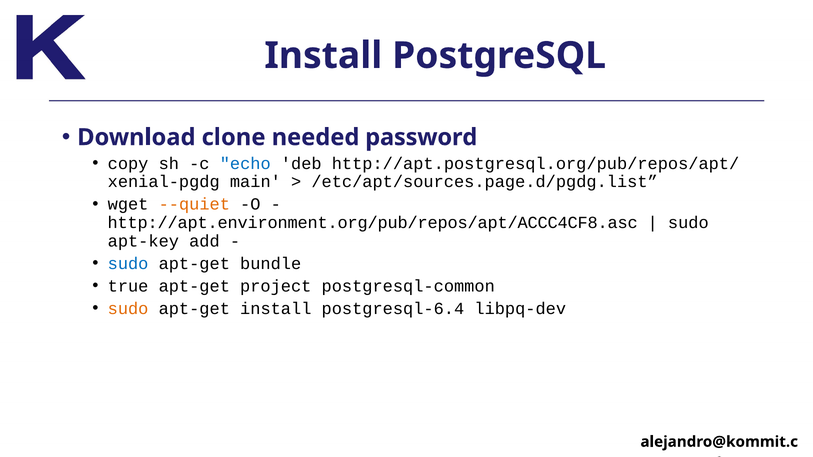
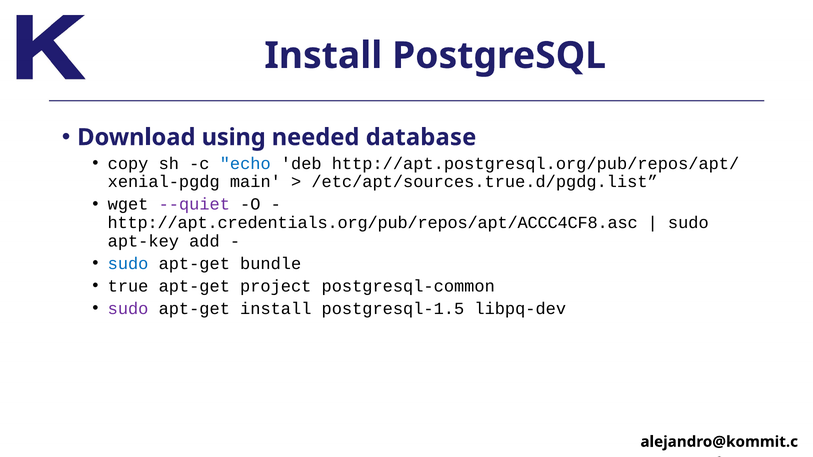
clone: clone -> using (234, 137)
password: password -> database (421, 137)
/etc/apt/sources.page.d/pgdg.list: /etc/apt/sources.page.d/pgdg.list -> /etc/apt/sources.true.d/pgdg.list (485, 182)
--quiet colour: orange -> purple (194, 205)
http://apt.environment.org/pub/repos/apt/ACCC4CF8.asc: http://apt.environment.org/pub/repos/apt/ACCC4CF8.asc -> http://apt.credentials.org/pub/repos/apt/ACCC4CF8.asc (373, 223)
sudo colour: orange -> purple (128, 309)
postgresql-6.4: postgresql-6.4 -> postgresql-1.5 (393, 309)
